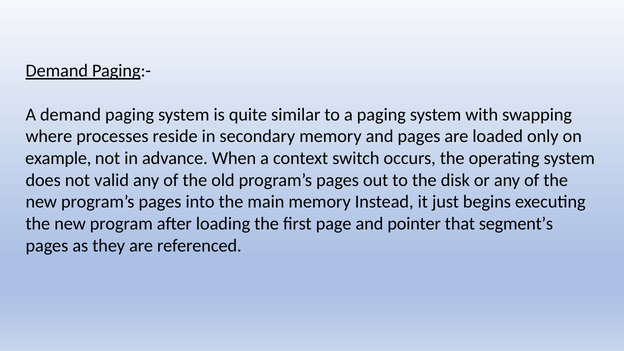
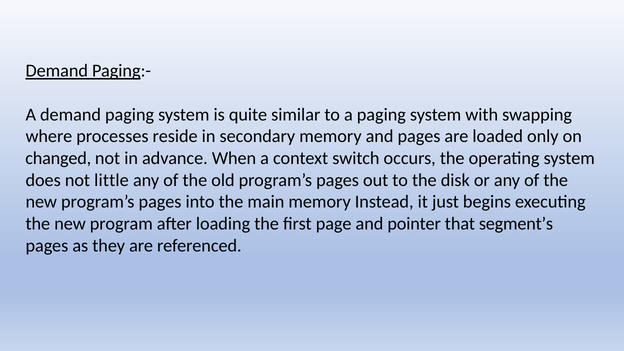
example: example -> changed (58, 158)
valid: valid -> little (111, 180)
